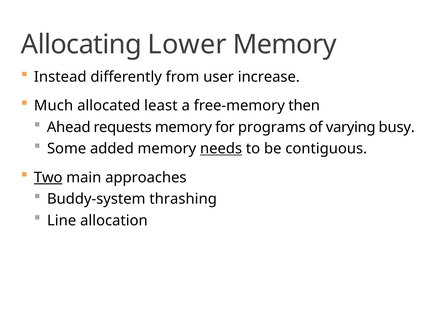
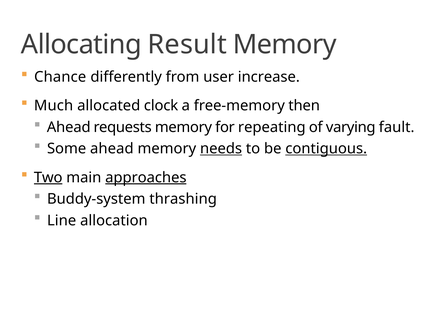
Lower: Lower -> Result (187, 45)
Instead: Instead -> Chance (60, 77)
least: least -> clock (161, 106)
programs: programs -> repeating (272, 127)
busy: busy -> fault (397, 127)
Some added: added -> ahead (112, 149)
contiguous underline: none -> present (326, 149)
approaches underline: none -> present (146, 178)
